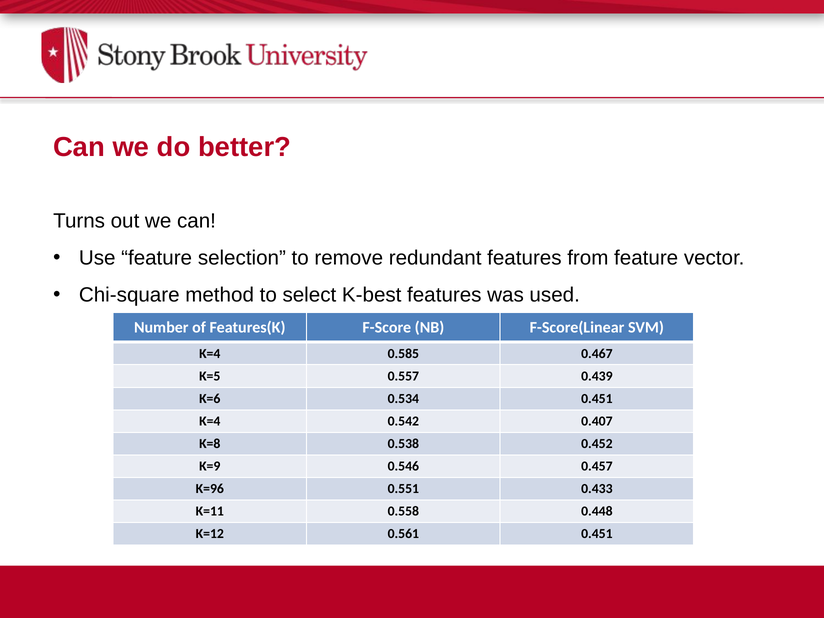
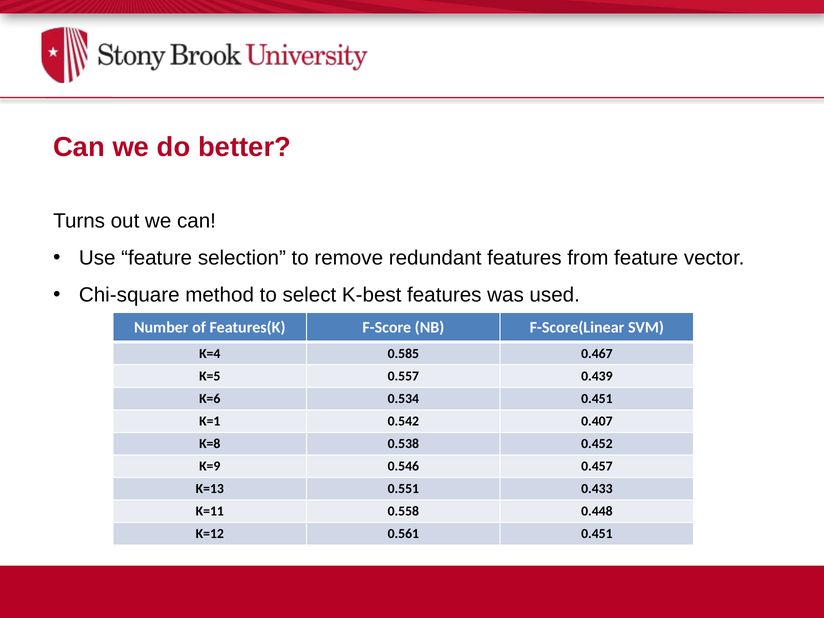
K=4: K=4 -> K=1 (210, 421)
K=96: K=96 -> K=13 (210, 489)
